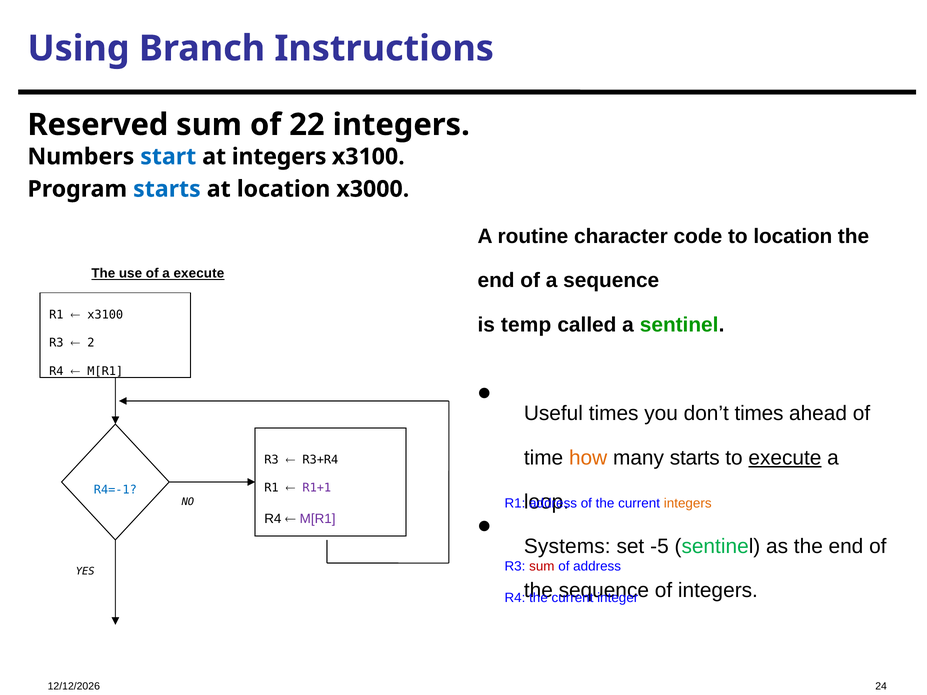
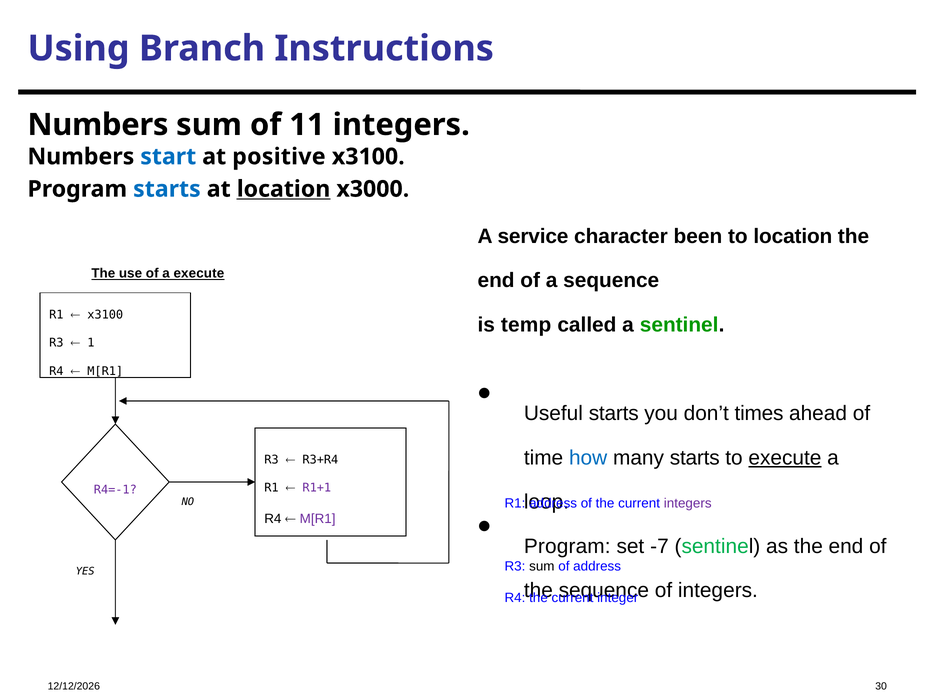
Reserved: Reserved -> Numbers (98, 125)
22: 22 -> 11 (307, 125)
at integers: integers -> positive (279, 157)
location underline: none -> present (284, 189)
routine: routine -> service (533, 236)
code: code -> been (698, 236)
2: 2 -> 1 (91, 343)
Useful times: times -> starts (614, 414)
how colour: orange -> blue (588, 458)
R4=-1 colour: blue -> purple (115, 490)
integers colour: orange -> purple (688, 503)
Systems: Systems -> Program (567, 547)
-5: -5 -> -7 (659, 547)
sum colour: red -> black (542, 567)
24: 24 -> 30 (881, 686)
